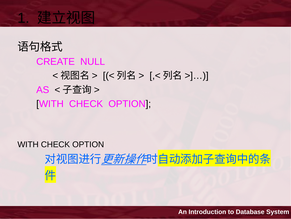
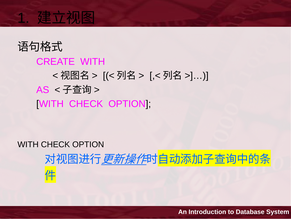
CREATE NULL: NULL -> WITH (93, 62)
